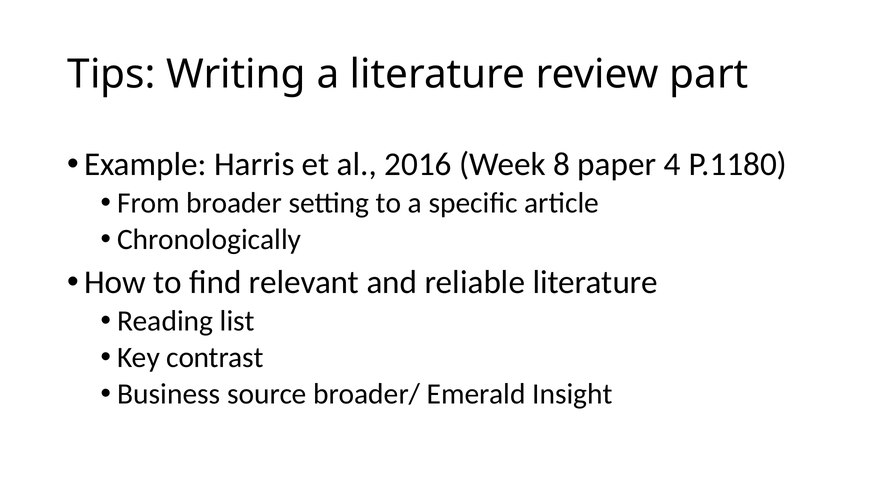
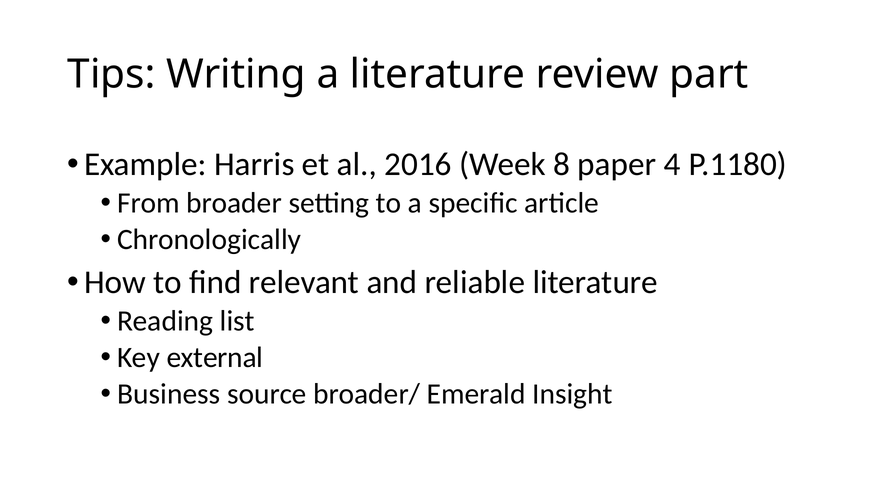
contrast: contrast -> external (215, 357)
